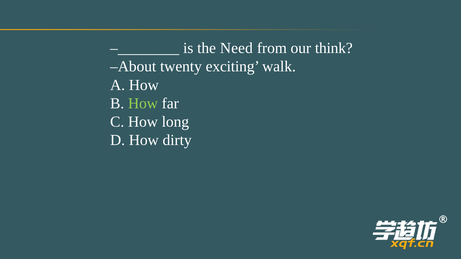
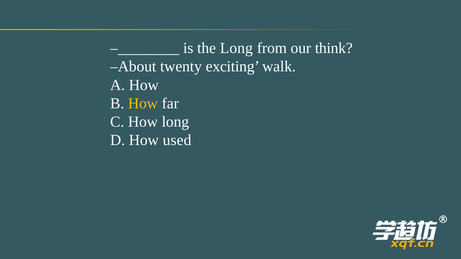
the Need: Need -> Long (236, 48)
How colour: light green -> yellow (143, 103)
dirty: dirty -> used (177, 140)
